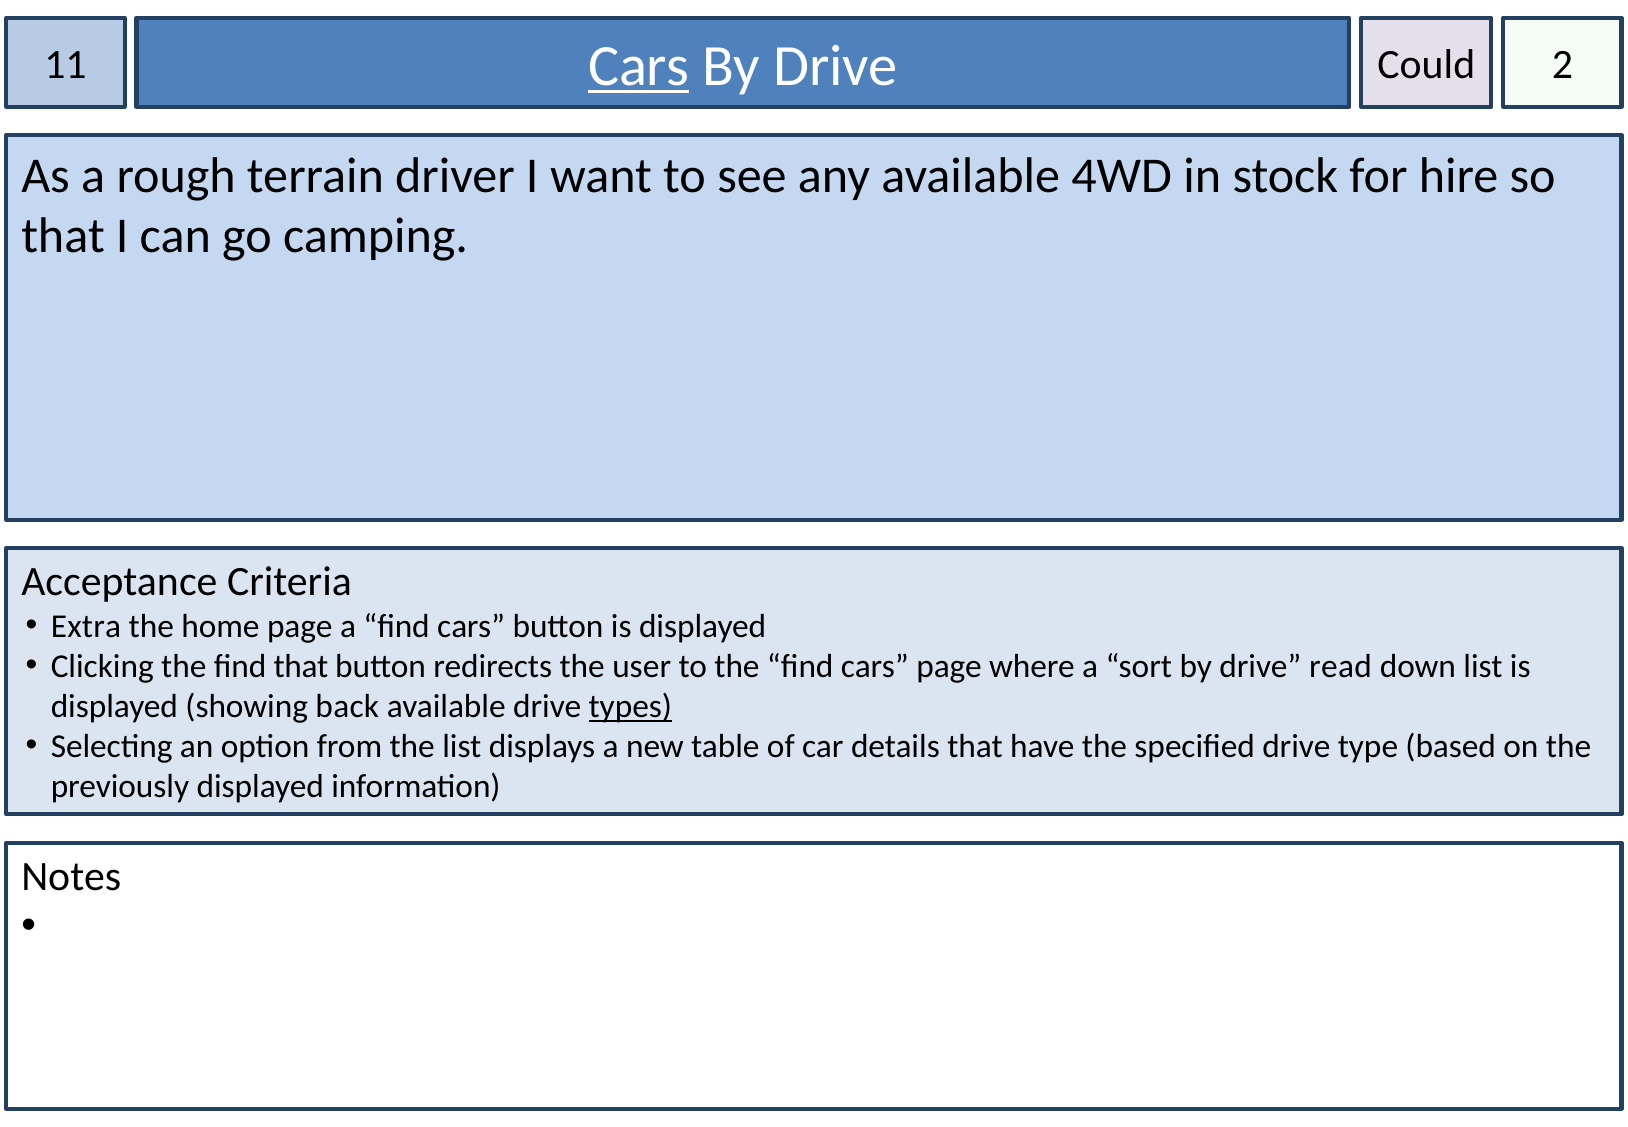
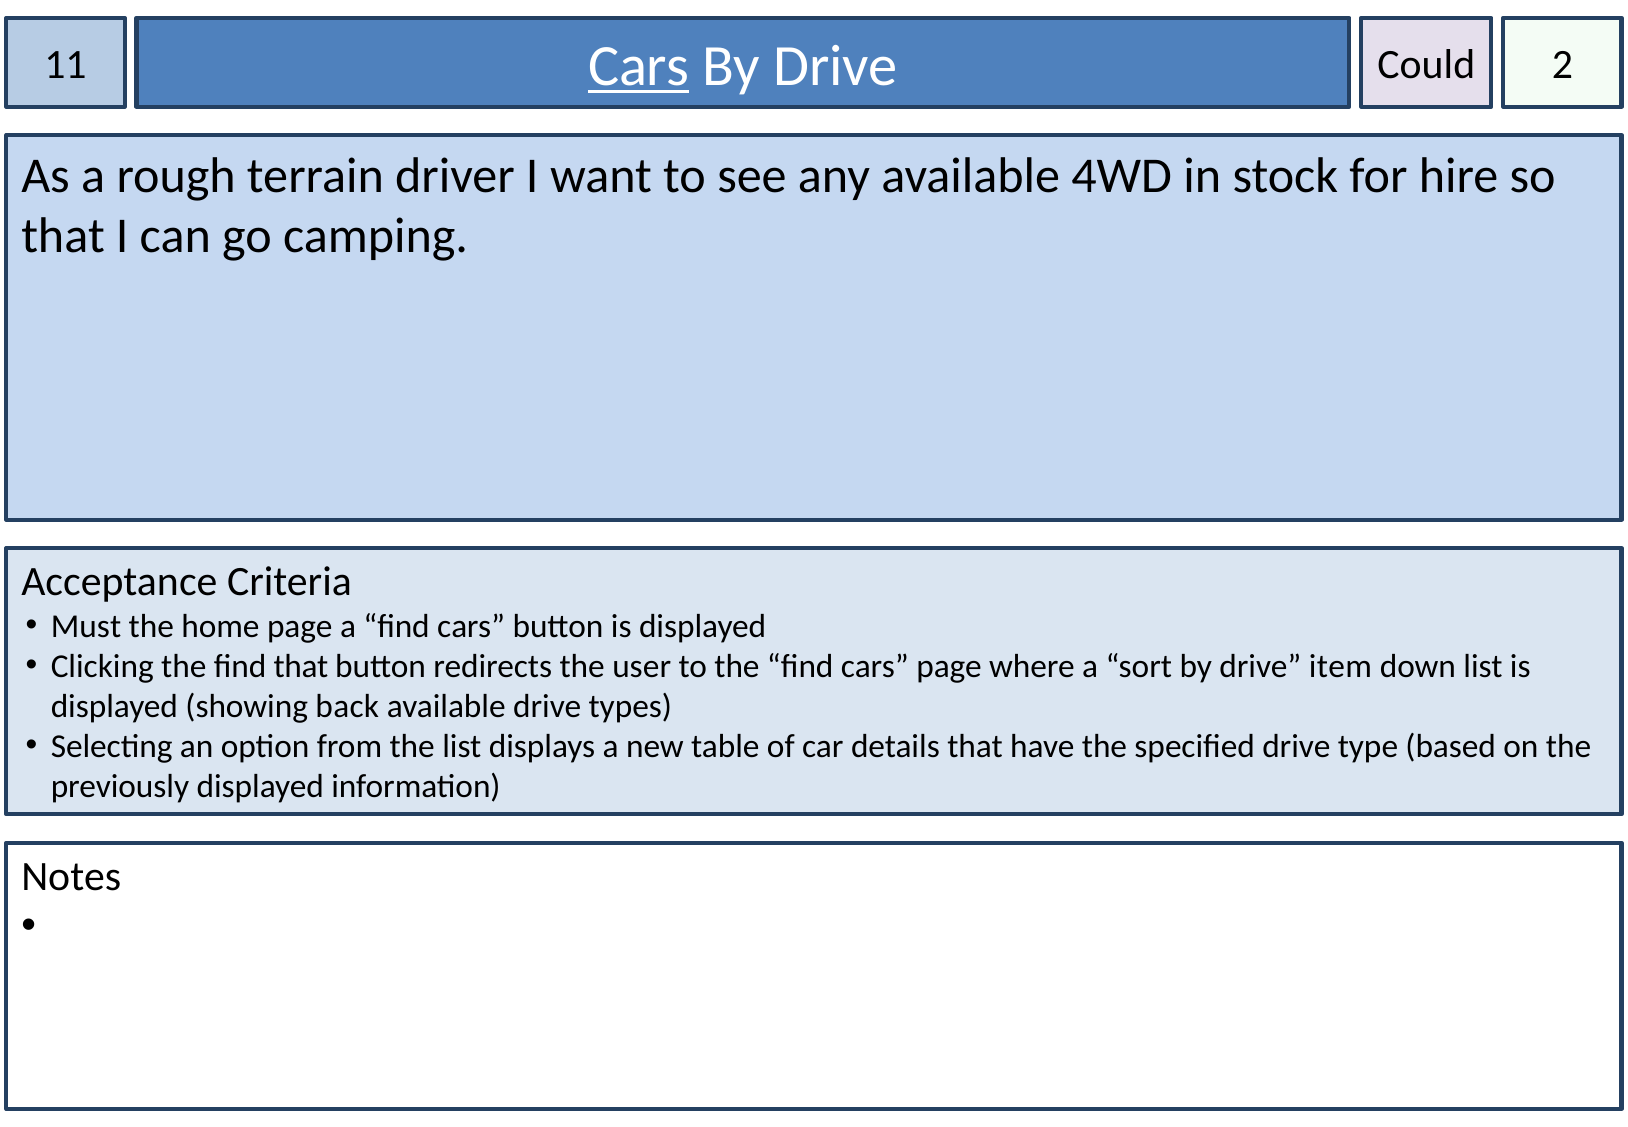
Extra: Extra -> Must (86, 626)
read: read -> item (1340, 667)
types underline: present -> none (630, 707)
